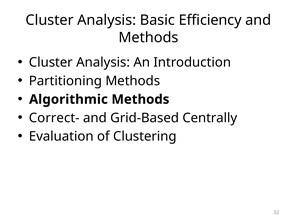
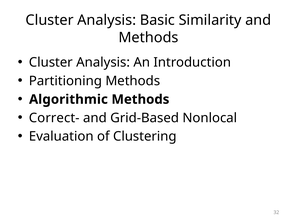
Efficiency: Efficiency -> Similarity (210, 20)
Centrally: Centrally -> Nonlocal (210, 118)
